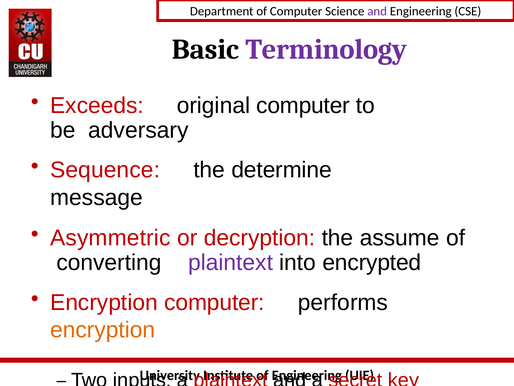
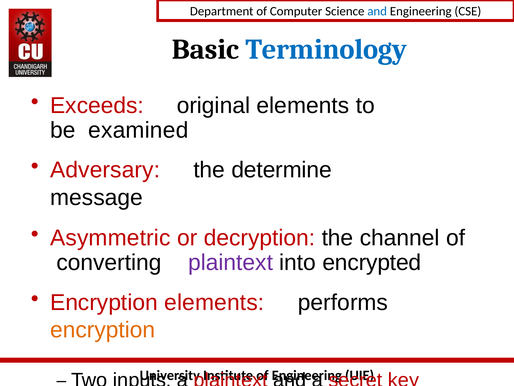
and colour: purple -> blue (377, 11)
Terminology colour: purple -> blue (326, 49)
original computer: computer -> elements (303, 105)
adversary: adversary -> examined (138, 130)
Sequence: Sequence -> Adversary (105, 170)
assume: assume -> channel (400, 238)
Encryption computer: computer -> elements (214, 302)
